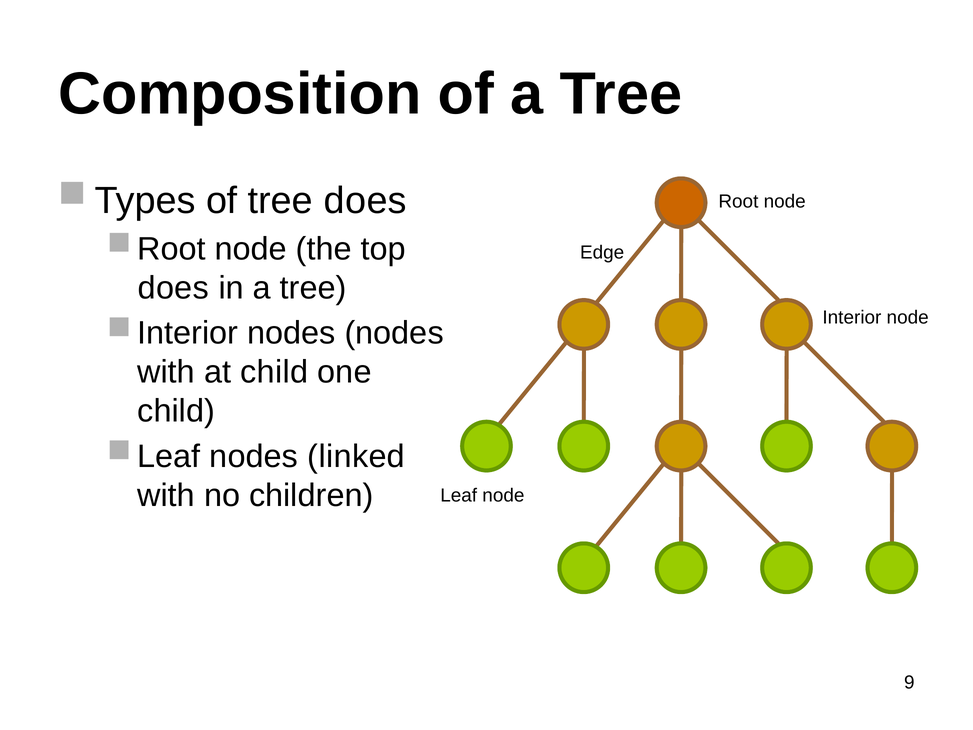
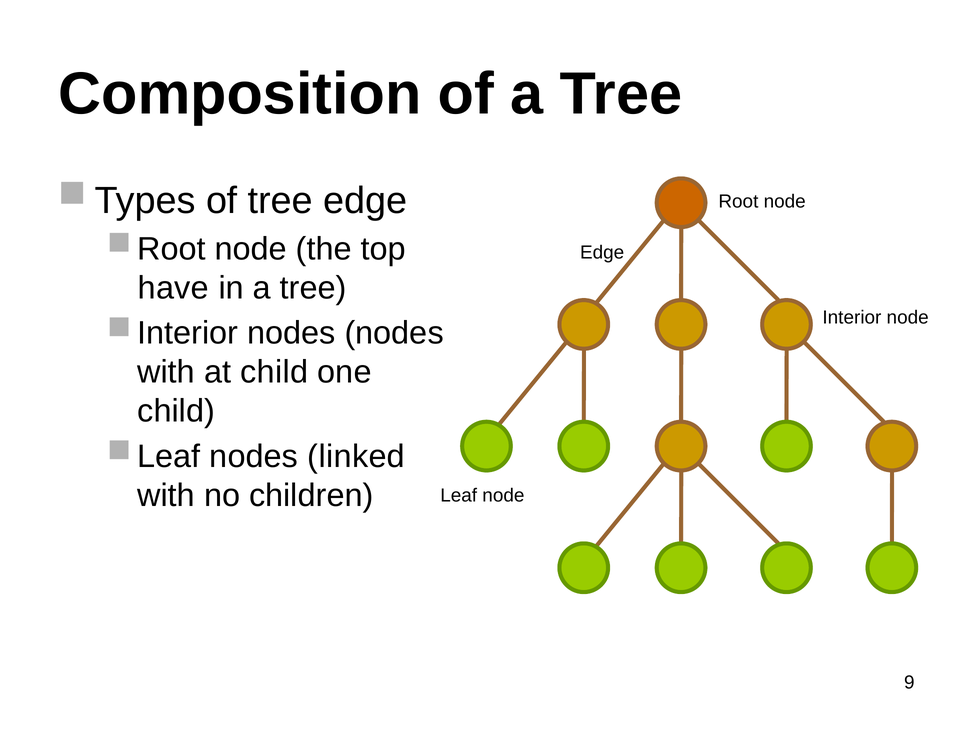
tree does: does -> edge (365, 200)
does: does -> have (173, 288)
